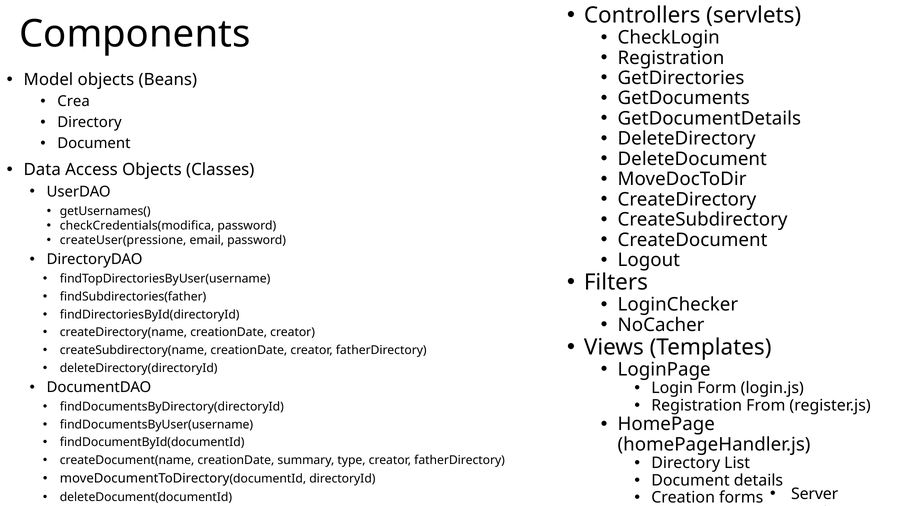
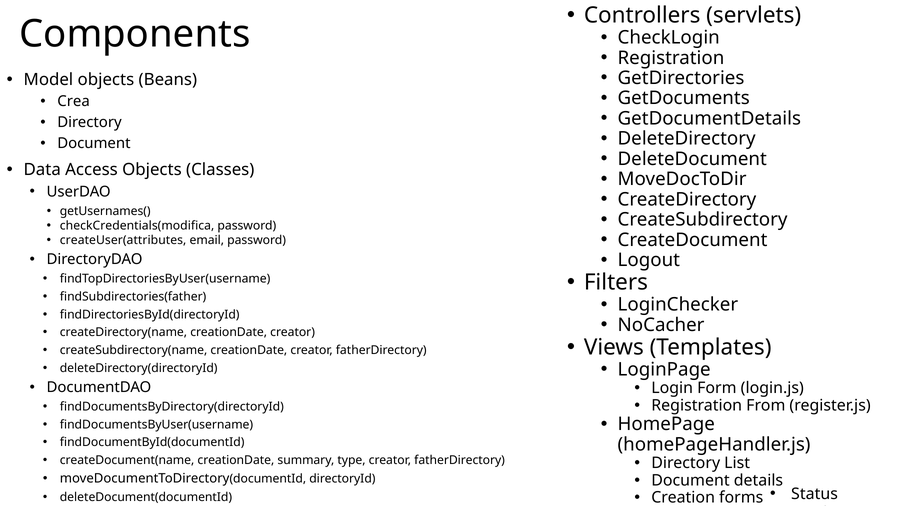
createUser(pressione: createUser(pressione -> createUser(attributes (123, 240)
Server: Server -> Status (815, 494)
